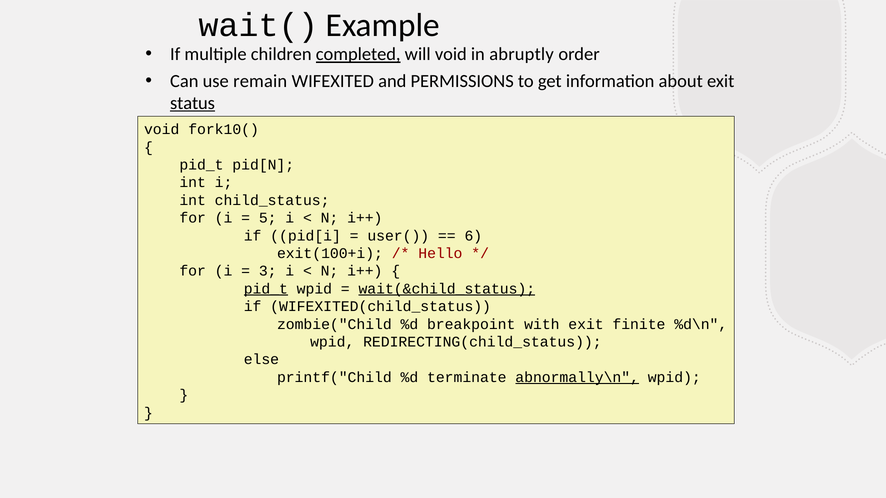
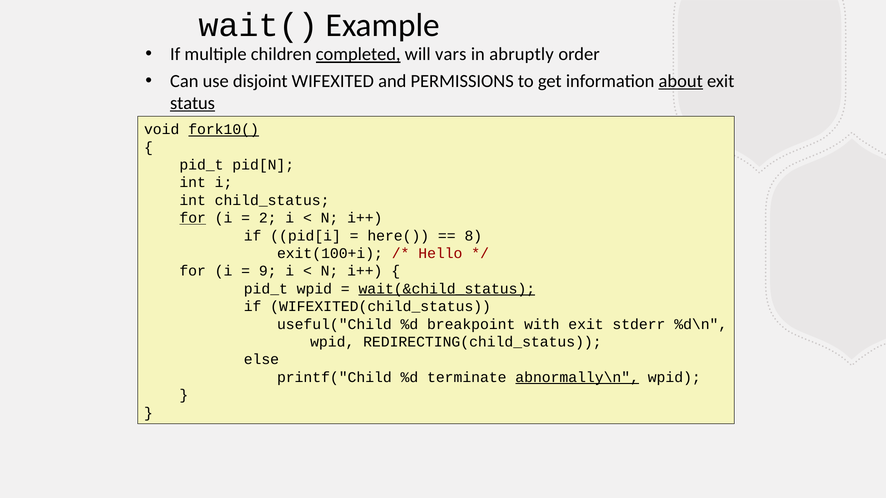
will void: void -> vars (451, 54)
remain: remain -> disjoint (260, 81)
about underline: none -> present (681, 81)
fork10( underline: none -> present (224, 130)
for underline: none -> present (193, 218)
5: 5 -> 2 (268, 218)
user(: user( -> here( (398, 236)
6: 6 -> 8 (473, 236)
3: 3 -> 9 (268, 271)
pid_t underline: present -> none (266, 289)
zombie("Child: zombie("Child -> useful("Child (334, 324)
finite: finite -> stderr (639, 324)
